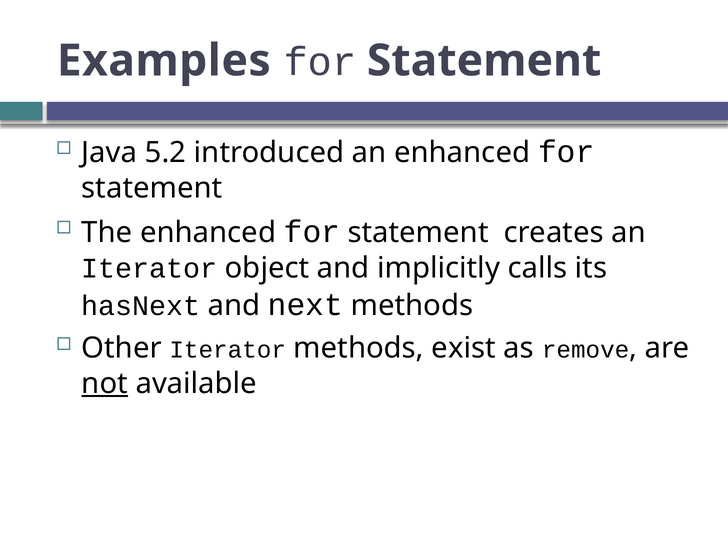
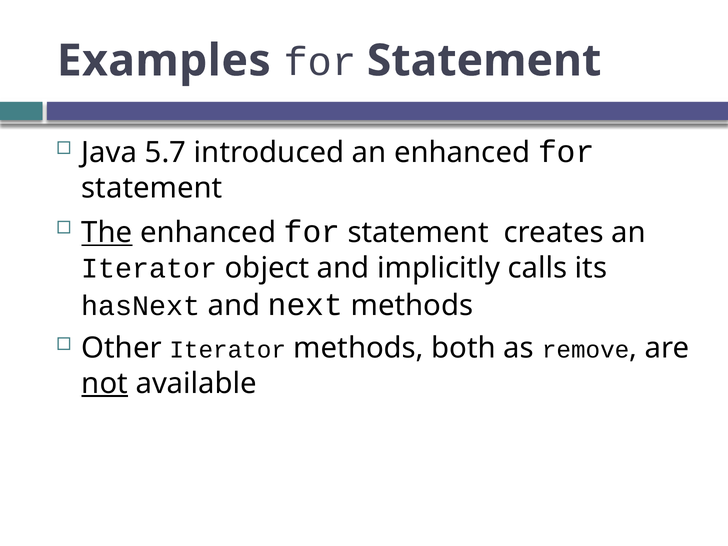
5.2: 5.2 -> 5.7 (166, 153)
The underline: none -> present (107, 233)
exist: exist -> both (464, 348)
